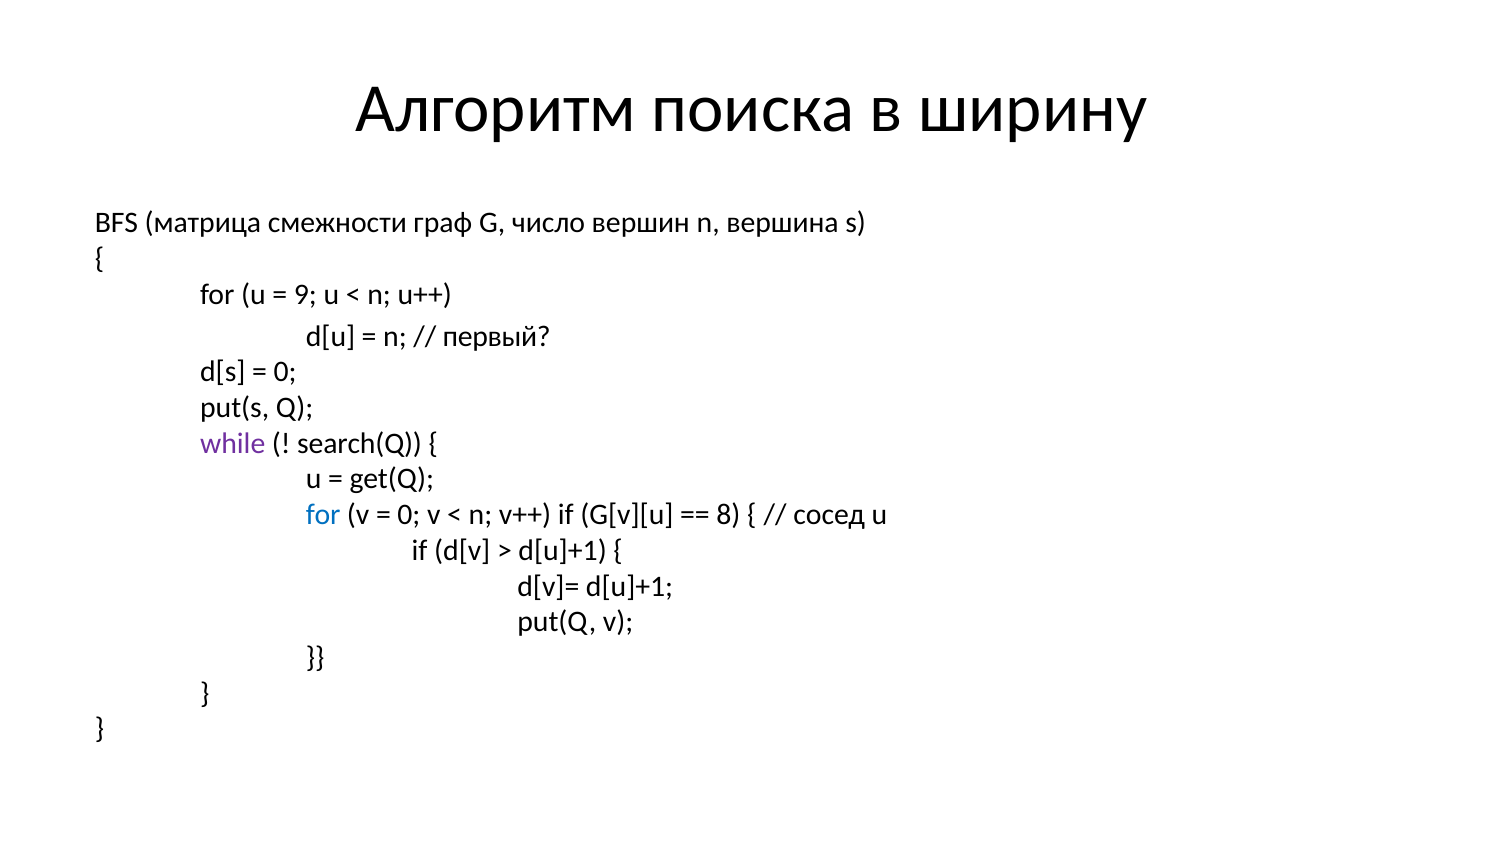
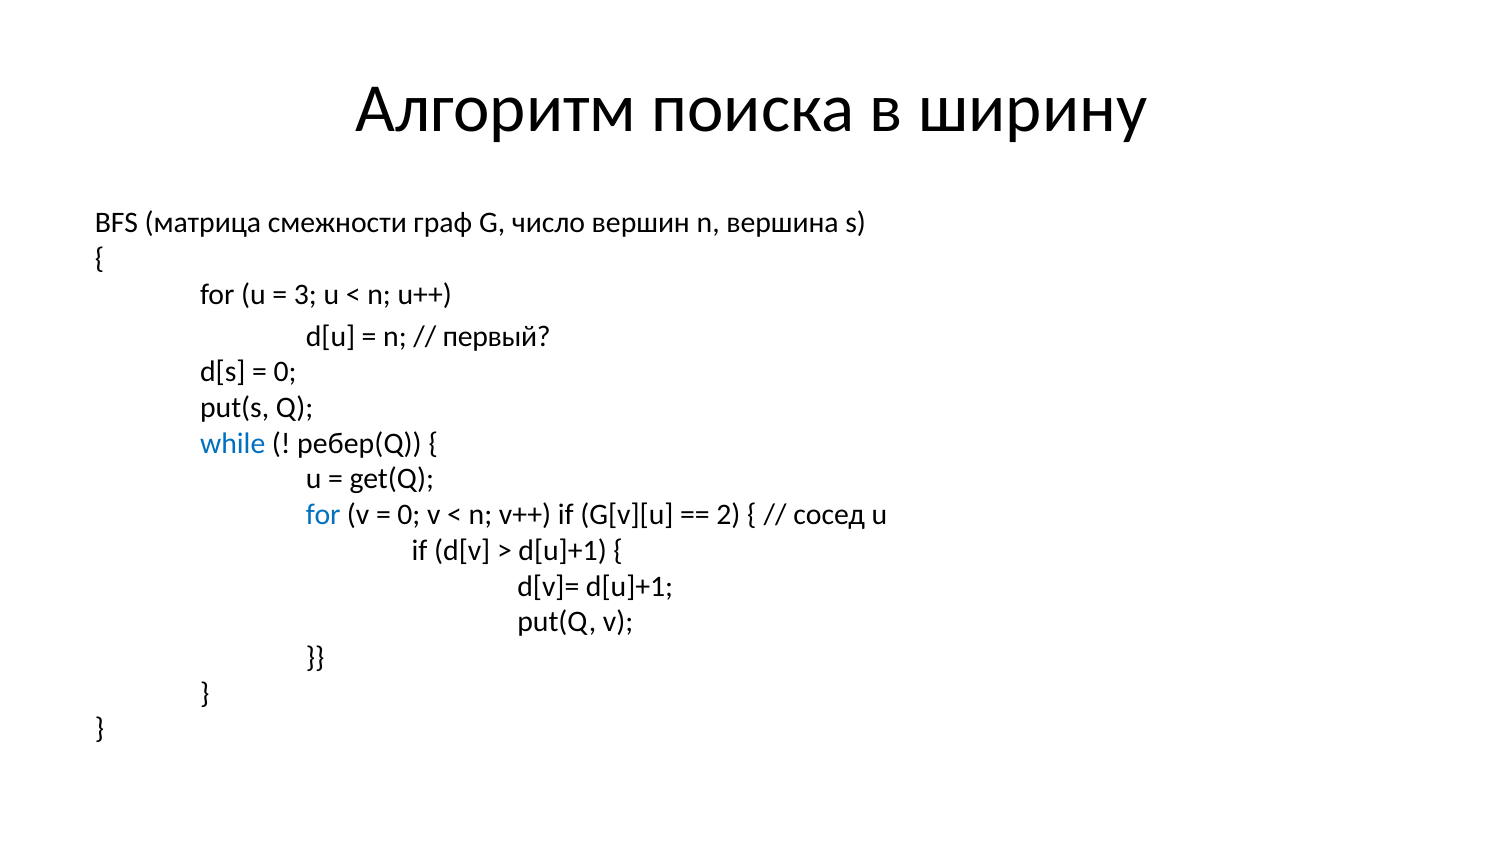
9: 9 -> 3 (305, 294)
while colour: purple -> blue (233, 443)
search(Q: search(Q -> ребер(Q (359, 443)
8: 8 -> 2 (728, 515)
